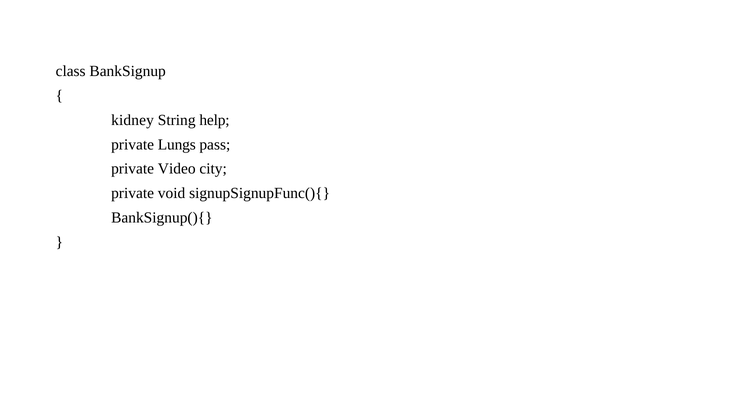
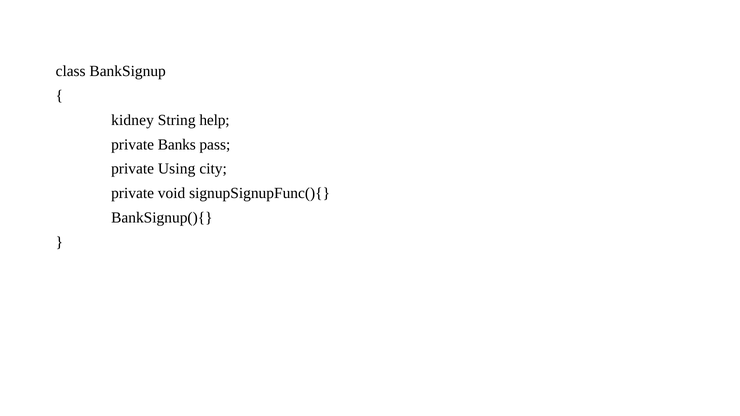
Lungs: Lungs -> Banks (177, 145)
Video: Video -> Using (177, 169)
